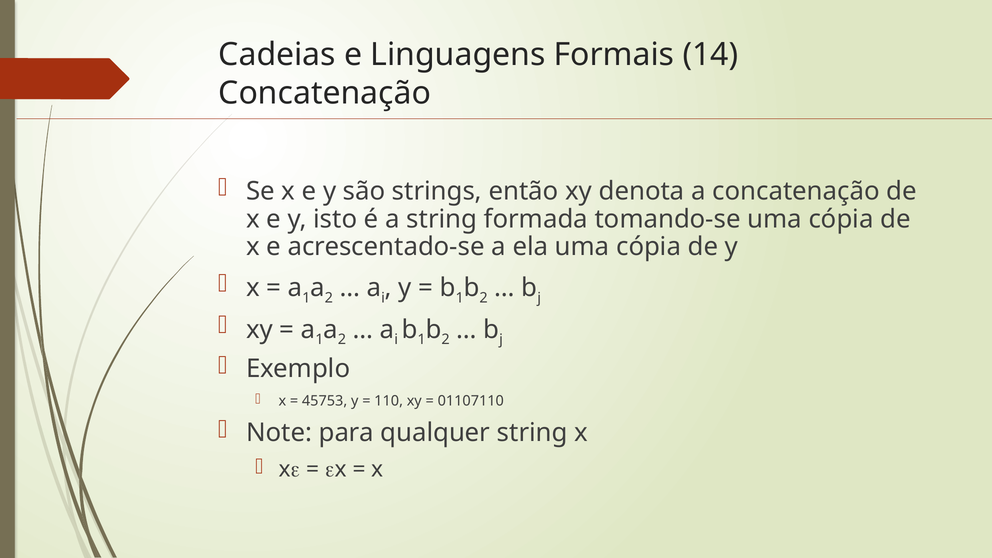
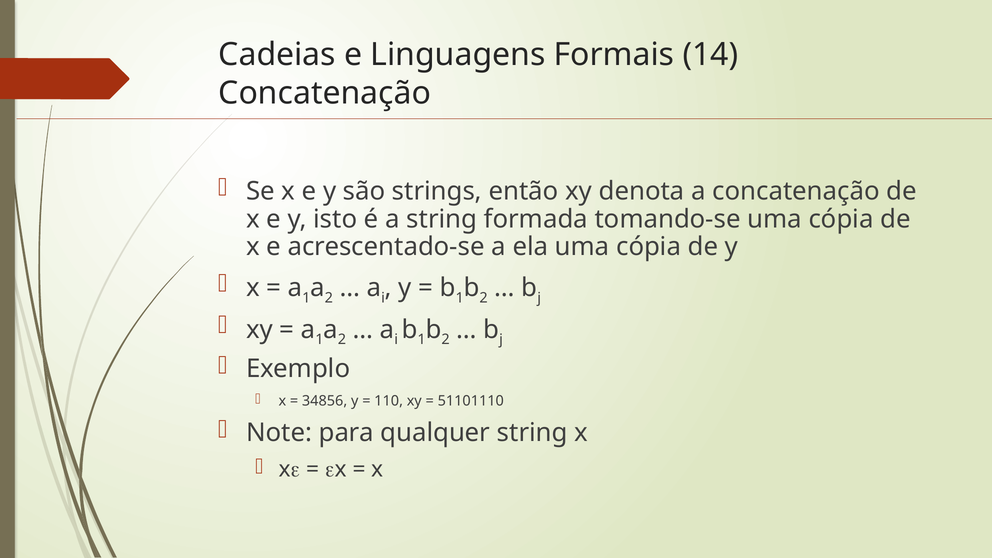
45753: 45753 -> 34856 (325, 401)
01107110: 01107110 -> 51101110 (471, 401)
